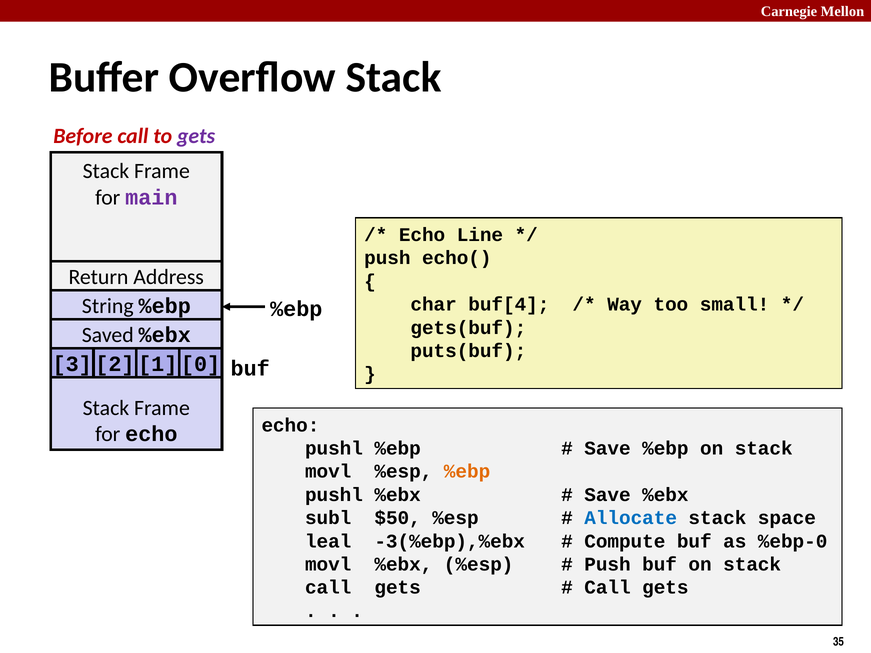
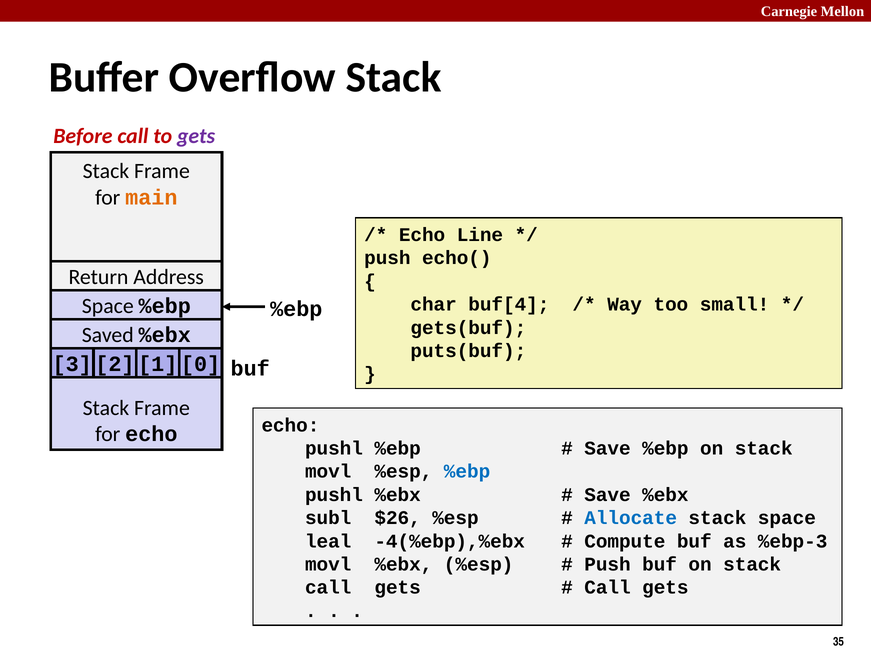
main colour: purple -> orange (151, 197)
String: String -> Space (108, 306)
%ebp colour: orange -> blue (467, 472)
$50: $50 -> $26 (398, 518)
-3(%ebp),%ebx: -3(%ebp),%ebx -> -4(%ebp),%ebx (450, 541)
%ebp-0: %ebp-0 -> %ebp-3 (793, 541)
